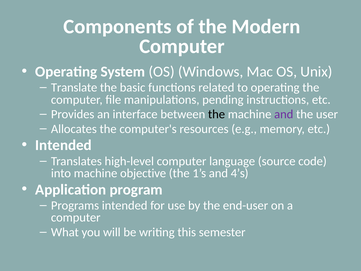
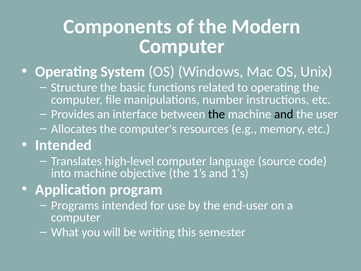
Translate: Translate -> Structure (74, 88)
pending: pending -> number (223, 100)
and colour: purple -> black (284, 114)
and 4’s: 4’s -> 1’s (240, 173)
